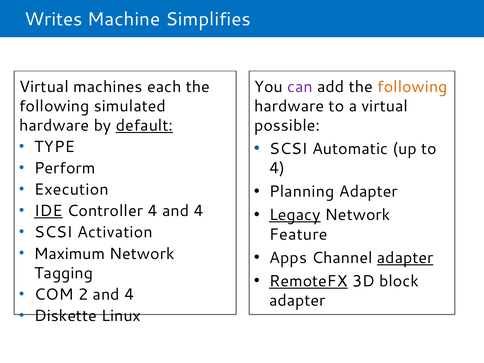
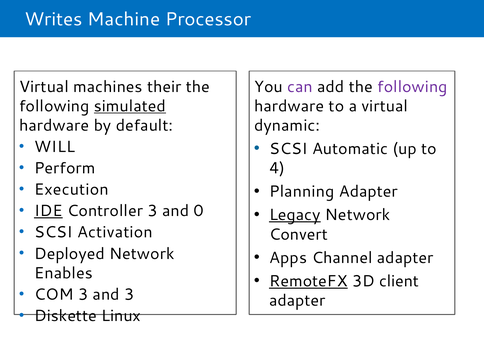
Simplifies: Simplifies -> Processor (208, 19)
each: each -> their (164, 87)
following colour: orange -> purple (412, 87)
simulated underline: none -> present (130, 106)
default underline: present -> none (144, 125)
possible: possible -> dynamic (287, 125)
TYPE: TYPE -> WILL (55, 147)
Controller 4: 4 -> 3 (153, 211)
4: 4 -> 0 (199, 211)
Feature: Feature -> Convert (299, 234)
Maximum: Maximum -> Deployed (69, 254)
adapter underline: present -> none (405, 258)
Tagging: Tagging -> Enables (64, 273)
block: block -> client (399, 281)
COM 2: 2 -> 3 (83, 294)
4: 4 -> 3 (129, 294)
